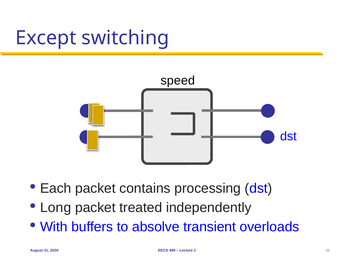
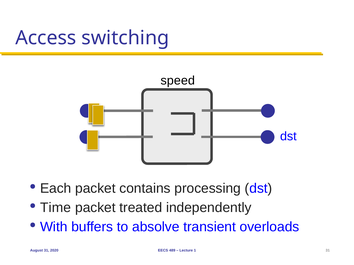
Except: Except -> Access (46, 38)
Long: Long -> Time (56, 208)
